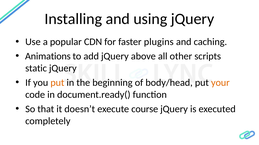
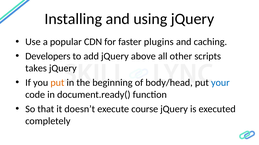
Animations: Animations -> Developers (48, 56)
static: static -> takes (36, 69)
your colour: orange -> blue (220, 83)
